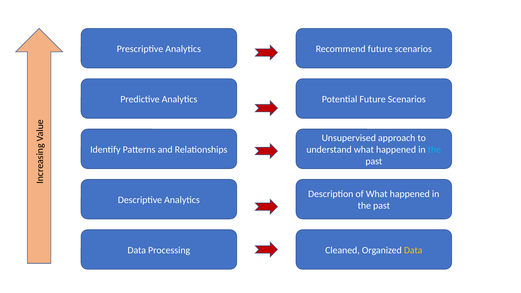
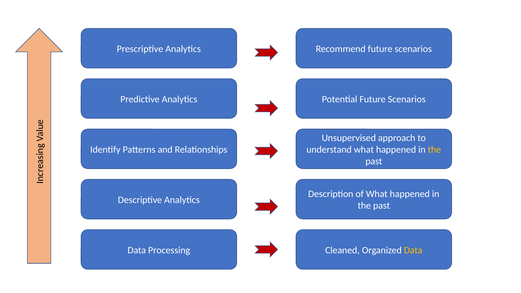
the colour: light blue -> yellow (434, 150)
